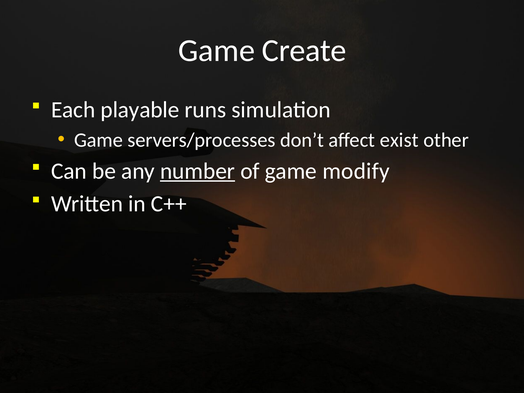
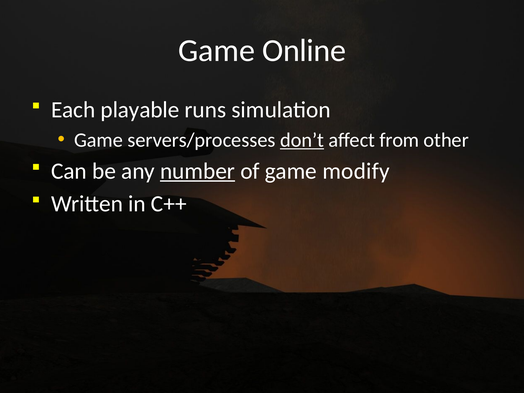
Create: Create -> Online (304, 51)
don’t underline: none -> present (302, 140)
exist: exist -> from (399, 140)
